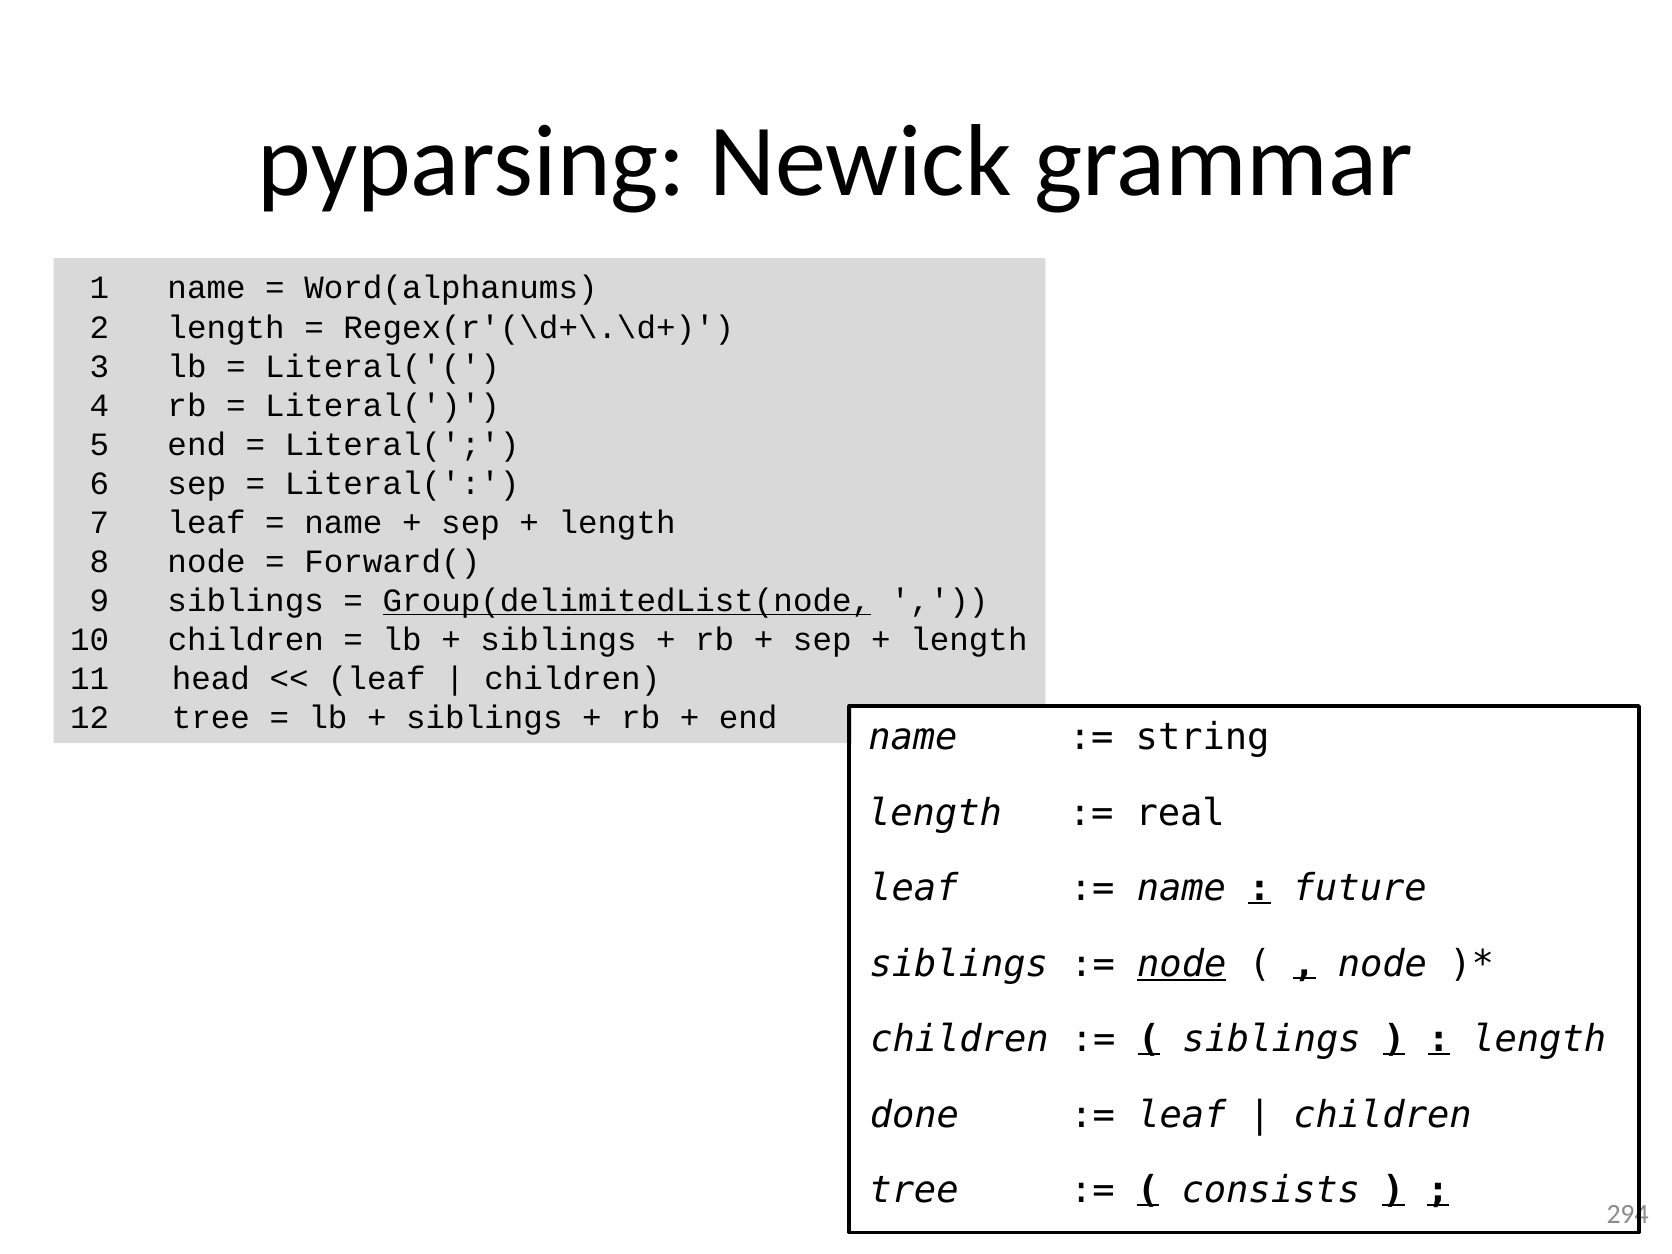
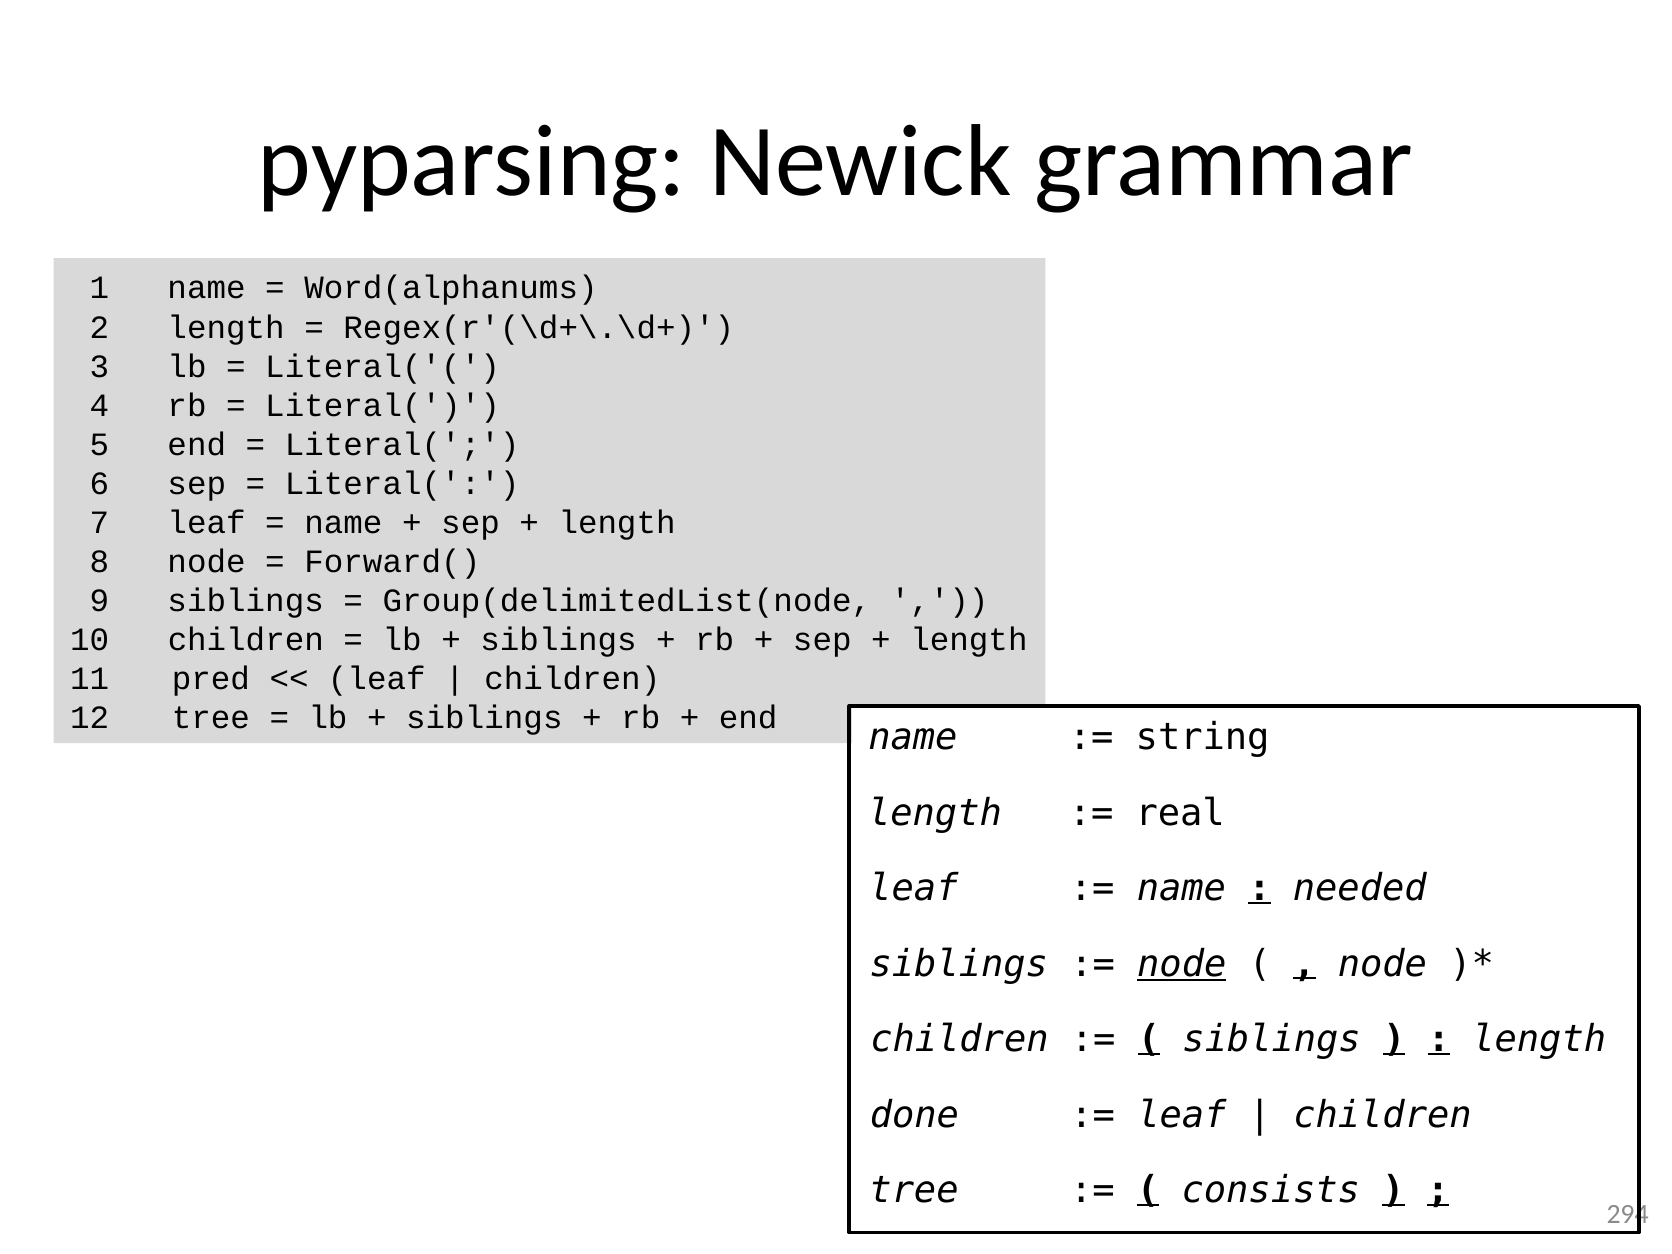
Group(delimitedList(node underline: present -> none (627, 601)
head: head -> pred (211, 679)
future: future -> needed (1360, 889)
